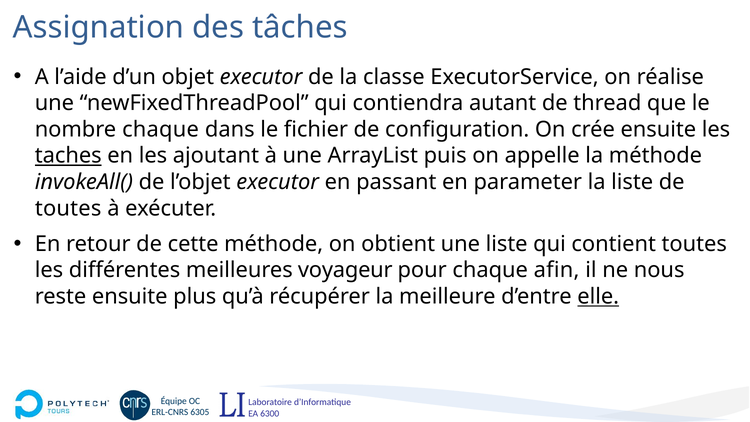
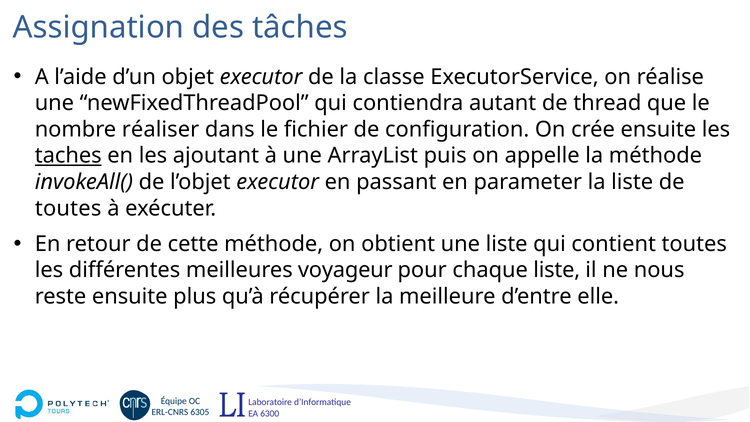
nombre chaque: chaque -> réaliser (161, 129)
chaque afin: afin -> liste (557, 270)
elle underline: present -> none (598, 296)
